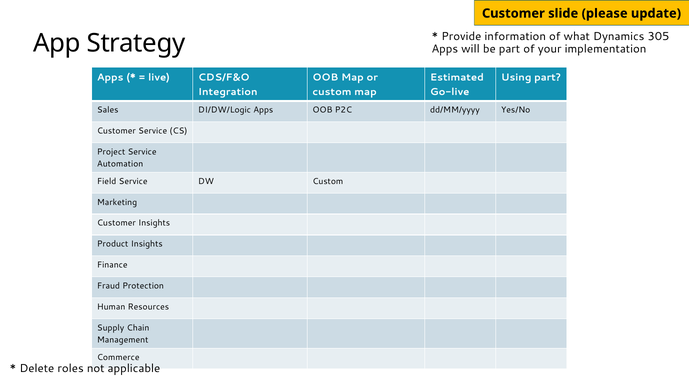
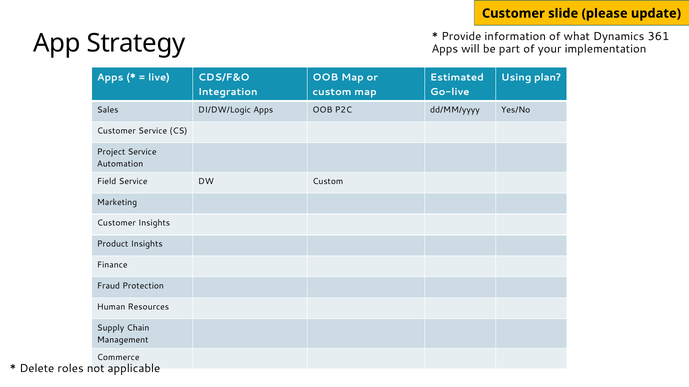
305: 305 -> 361 (658, 37)
Using part: part -> plan (548, 78)
